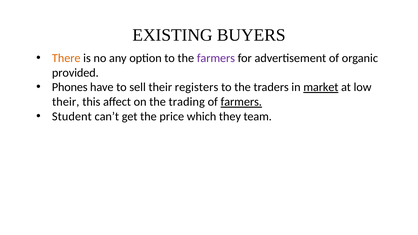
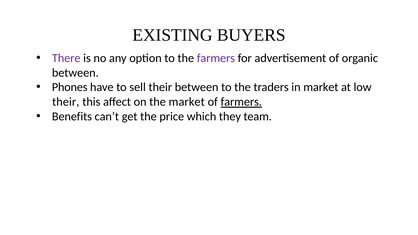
There colour: orange -> purple (66, 58)
provided: provided -> between (75, 73)
their registers: registers -> between (197, 87)
market underline: present -> none (321, 87)
the trading: trading -> market (187, 102)
Student: Student -> Benefits (72, 117)
